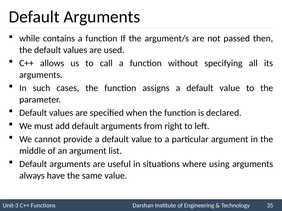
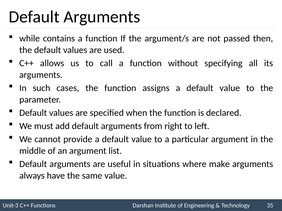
using: using -> make (219, 164)
